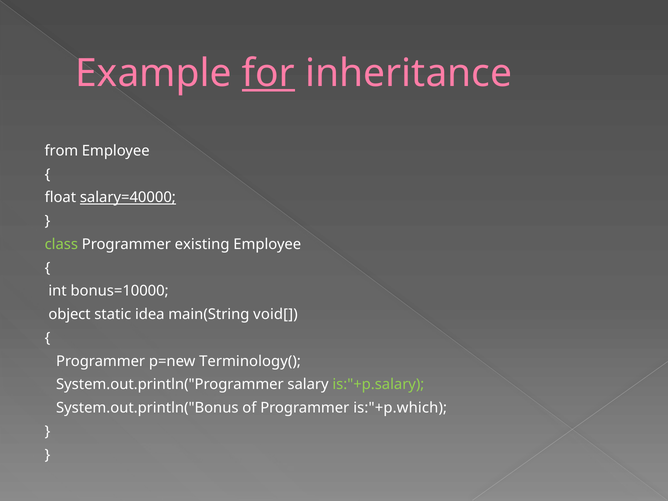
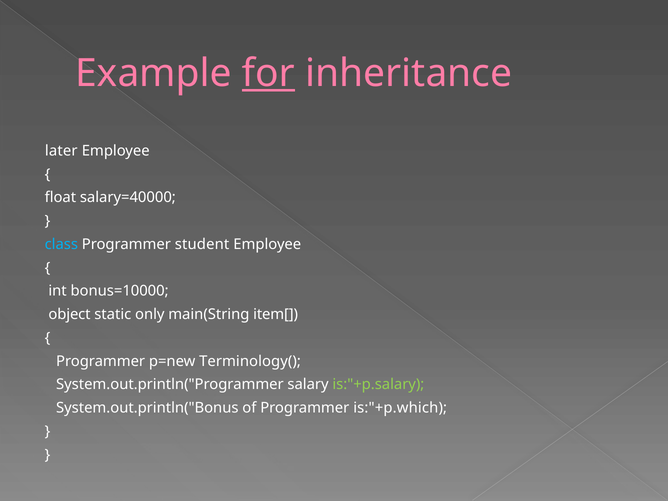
from: from -> later (61, 151)
salary=40000 underline: present -> none (128, 198)
class colour: light green -> light blue (61, 244)
existing: existing -> student (202, 244)
idea: idea -> only (150, 314)
void[: void[ -> item[ (276, 314)
